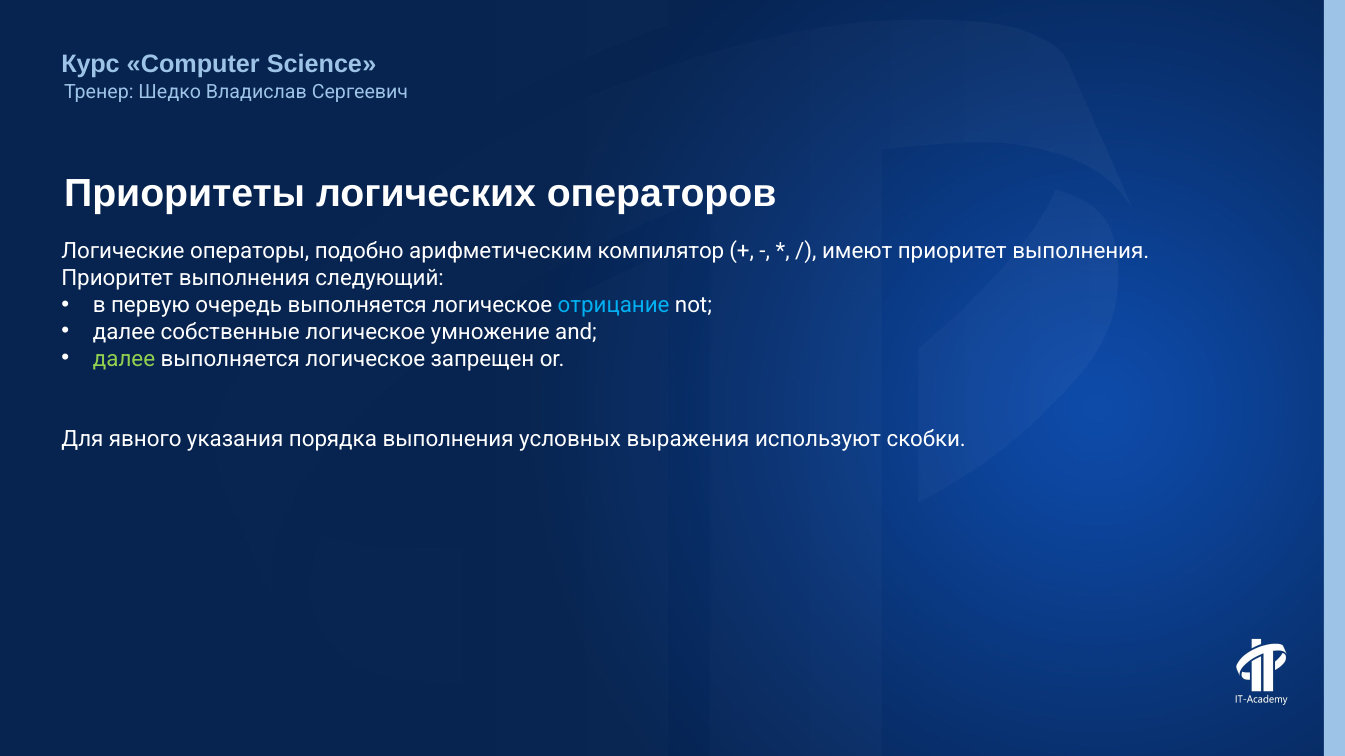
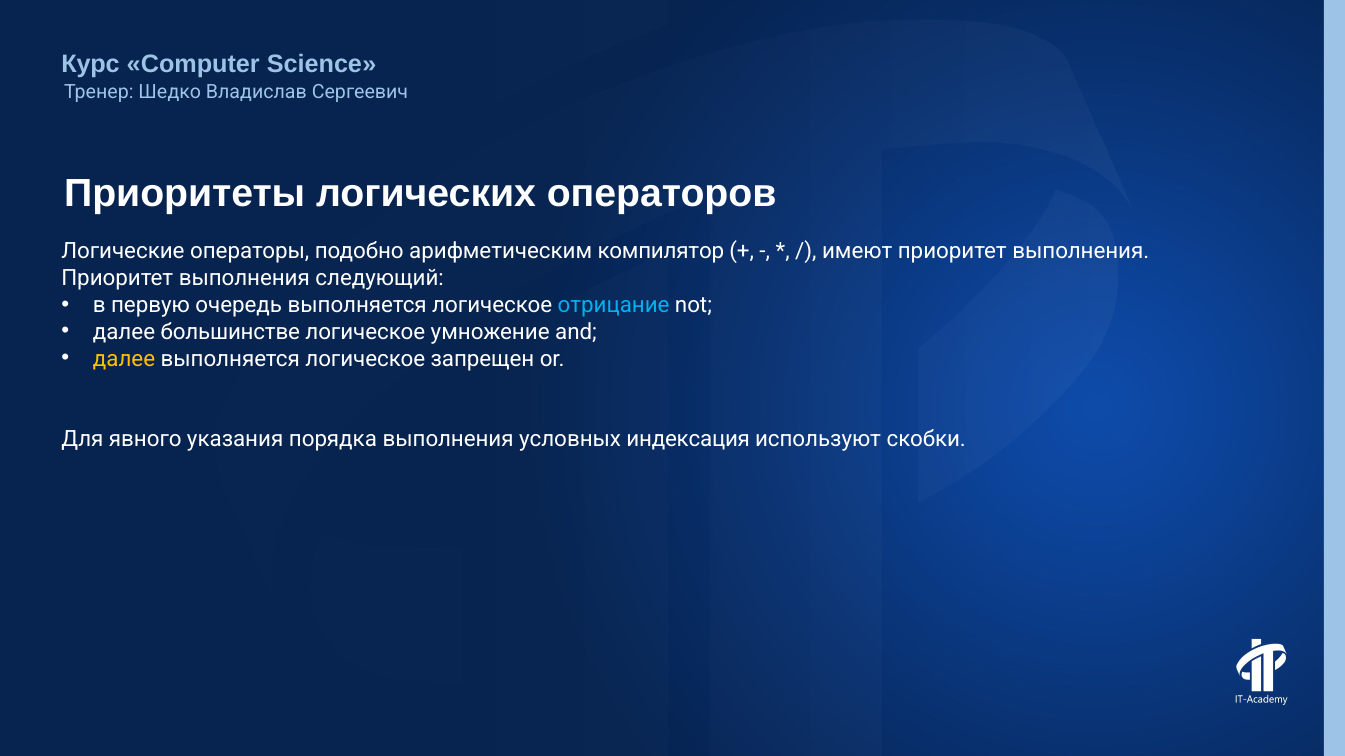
собственные: собственные -> большинстве (230, 332)
далее colour: light green -> yellow (124, 359)
выражения: выражения -> индексация (688, 440)
